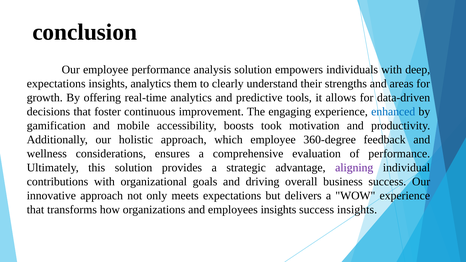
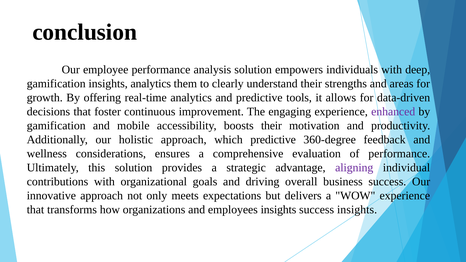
expectations: expectations -> gamification (56, 84)
enhanced colour: blue -> purple (393, 112)
boosts took: took -> their (271, 126)
which employee: employee -> predictive (273, 140)
